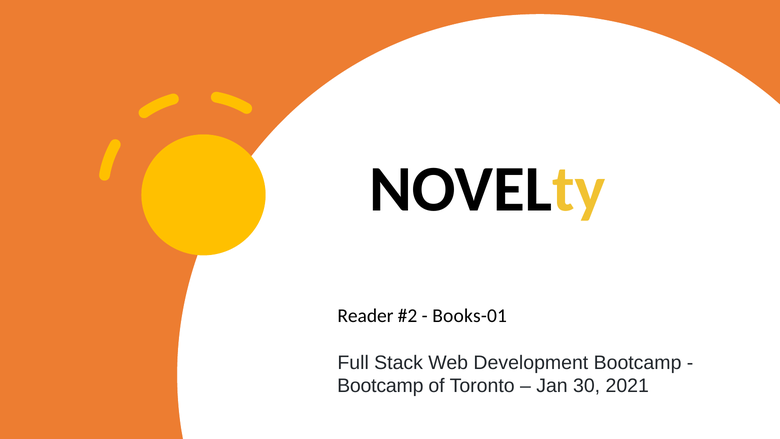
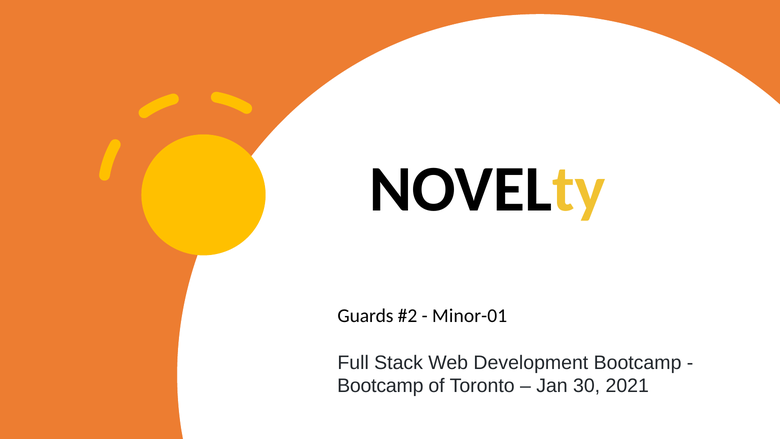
Reader: Reader -> Guards (365, 316)
Books-01: Books-01 -> Minor-01 (470, 316)
